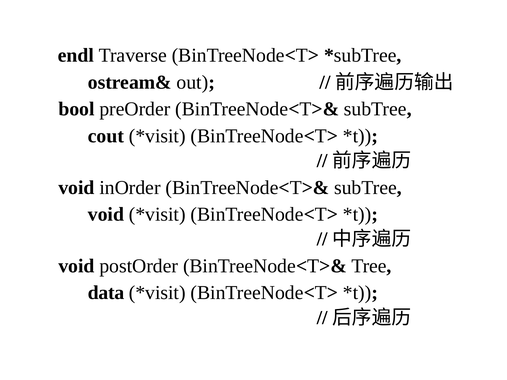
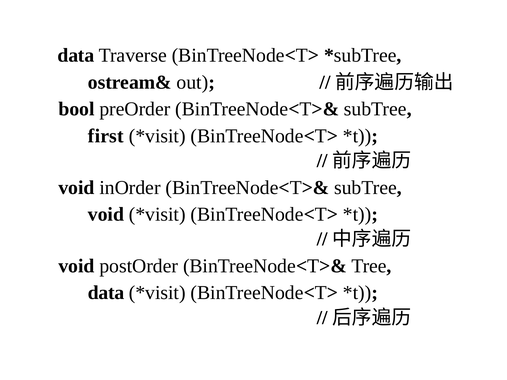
endl: endl -> data (76, 55)
cout: cout -> first (106, 136)
